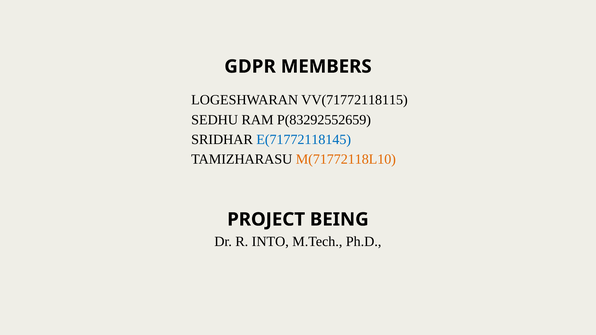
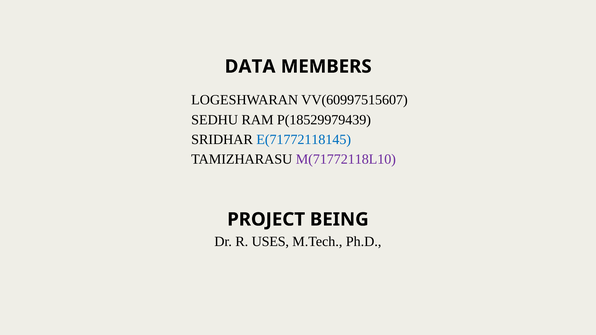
GDPR: GDPR -> DATA (250, 67)
VV(71772118115: VV(71772118115 -> VV(60997515607 (355, 100)
P(83292552659: P(83292552659 -> P(18529979439 (324, 120)
M(71772118L10 colour: orange -> purple (346, 159)
INTO: INTO -> USES (270, 242)
